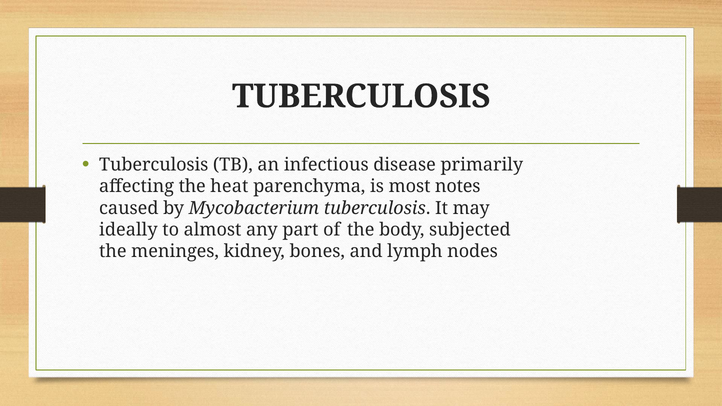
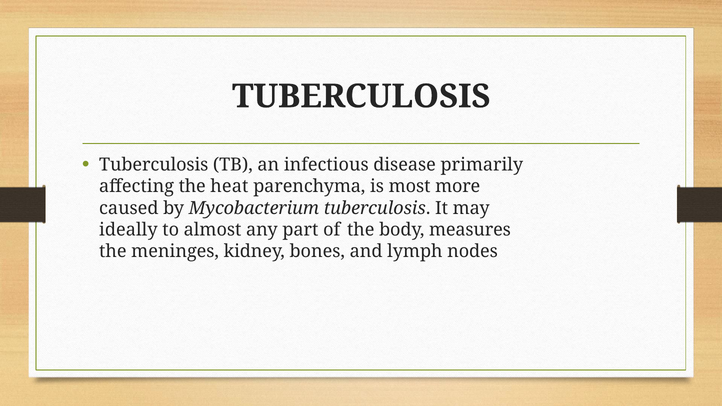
notes: notes -> more (458, 186)
subjected: subjected -> measures (470, 230)
